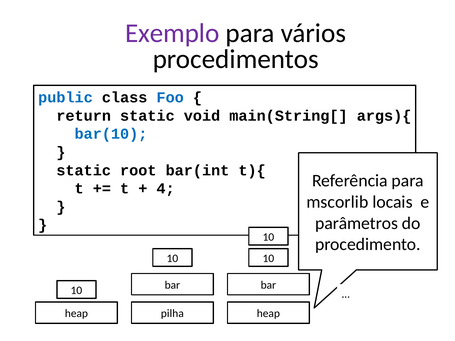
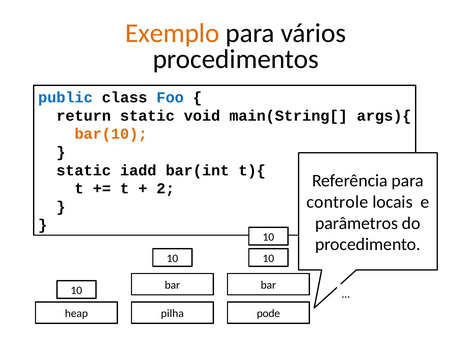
Exemplo colour: purple -> orange (172, 33)
bar(10 colour: blue -> orange (111, 134)
root: root -> iadd (138, 170)
4: 4 -> 2 (166, 189)
mscorlib: mscorlib -> controle (337, 202)
heap: heap -> pode (268, 314)
